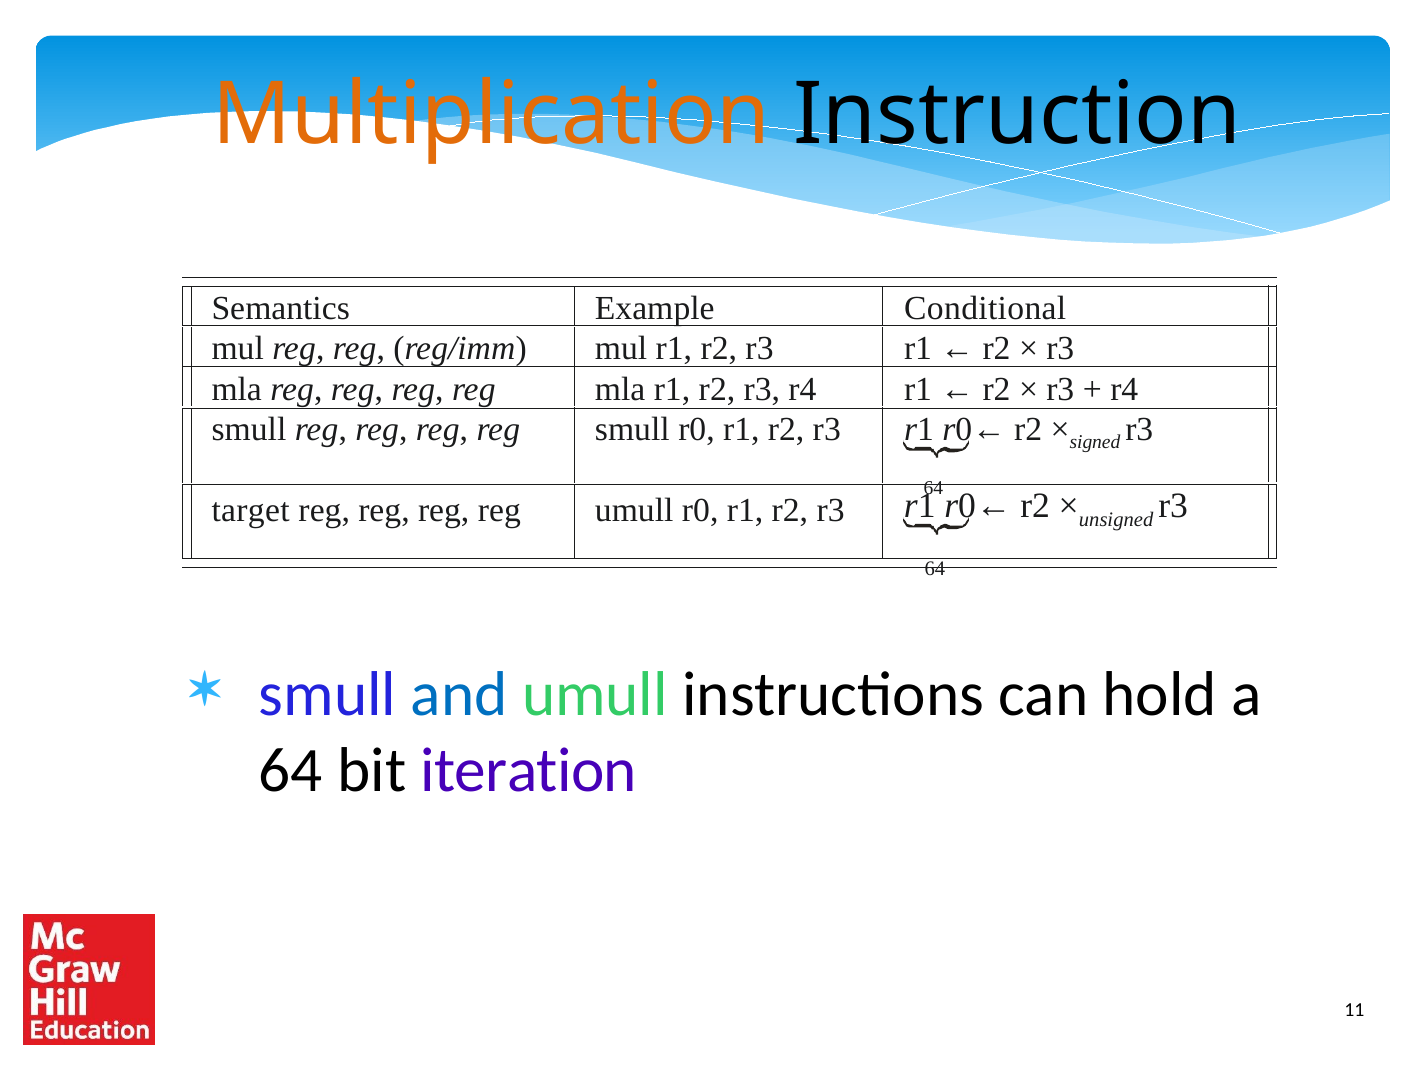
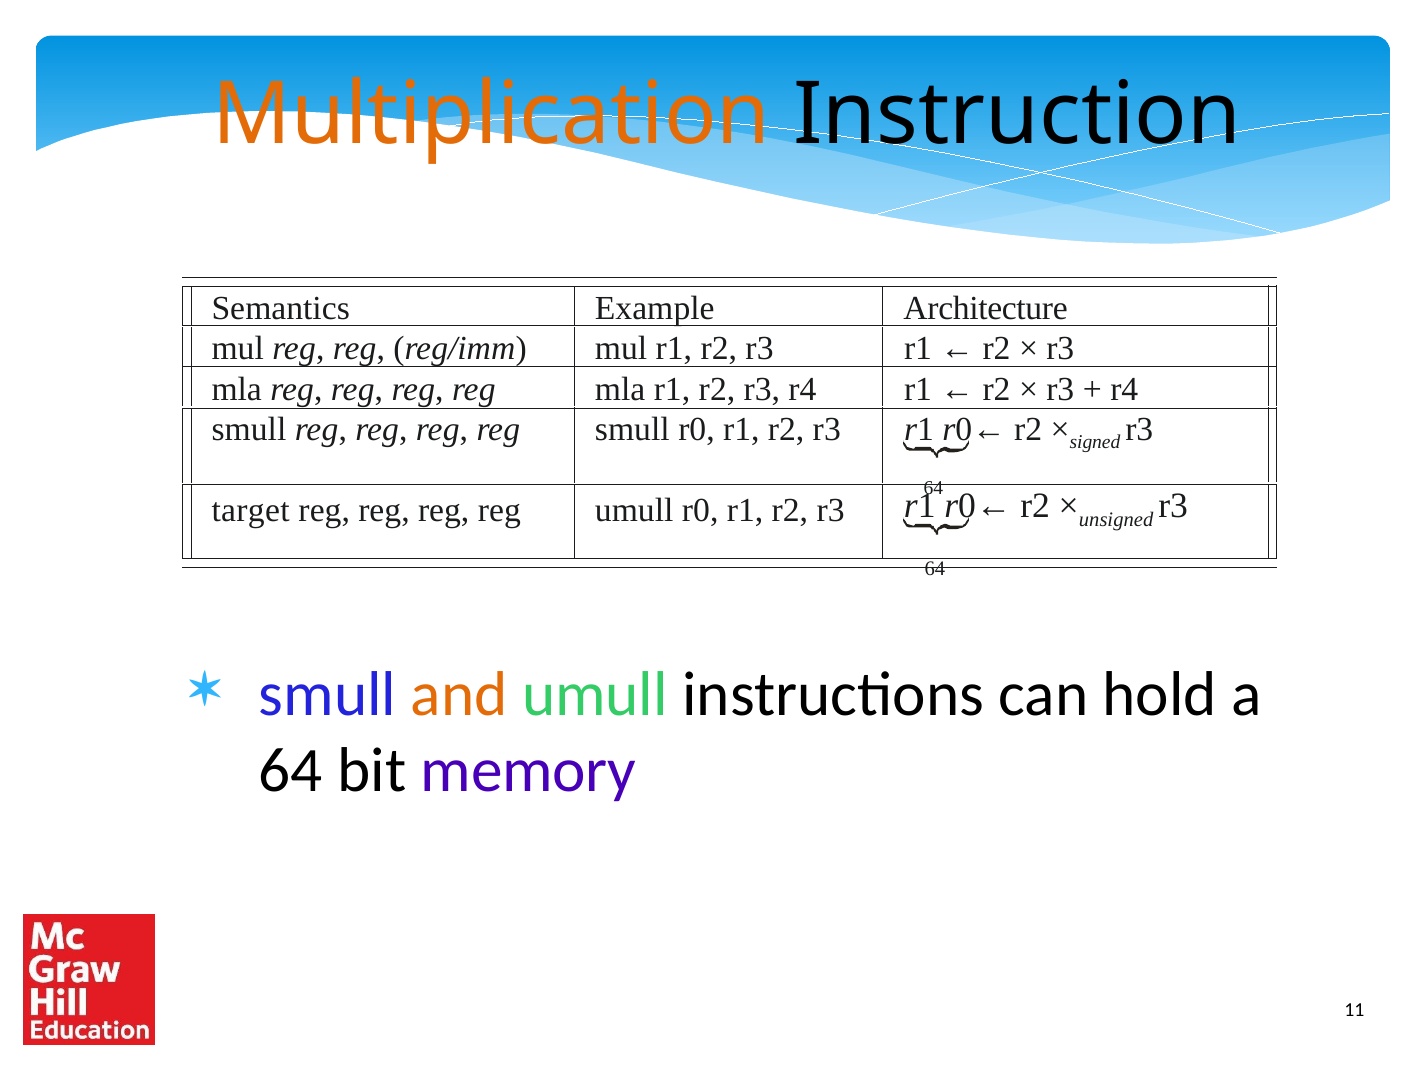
Conditional: Conditional -> Architecture (986, 308)
and colour: blue -> orange (459, 695)
iteration: iteration -> memory (529, 771)
